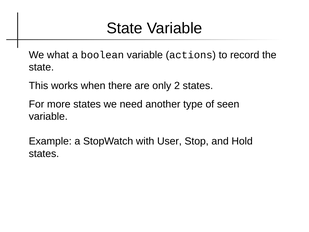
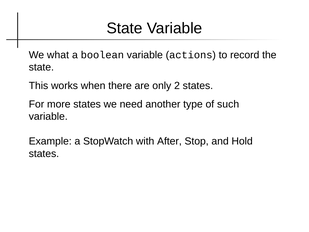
seen: seen -> such (228, 104)
User: User -> After (169, 141)
